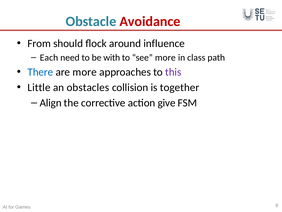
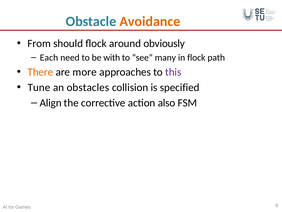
Avoidance colour: red -> orange (150, 21)
influence: influence -> obviously (164, 43)
see more: more -> many (165, 57)
in class: class -> flock (196, 57)
There colour: blue -> orange (40, 72)
Little: Little -> Tune (39, 87)
together: together -> specified (180, 87)
give: give -> also (167, 103)
